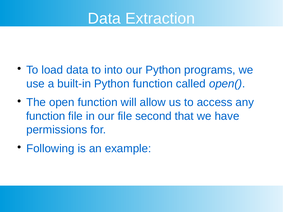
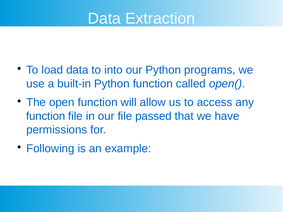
second: second -> passed (153, 116)
